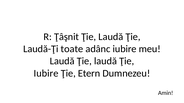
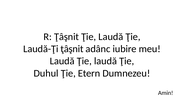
Laudă-Ţi toate: toate -> ţâşnit (72, 49)
Iubire: Iubire -> Duhul (46, 74)
